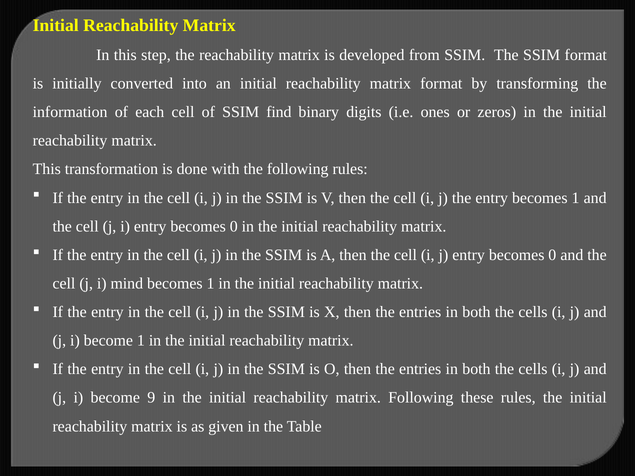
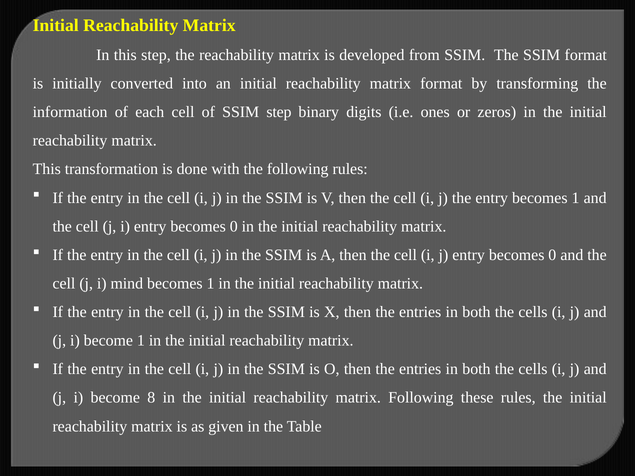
SSIM find: find -> step (279, 112)
9: 9 -> 8 (151, 398)
